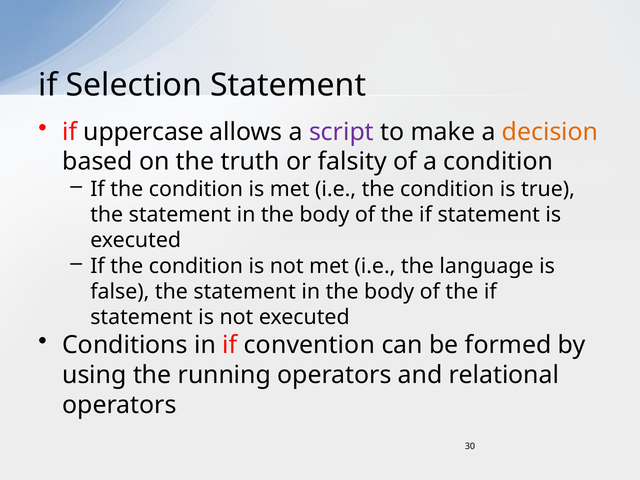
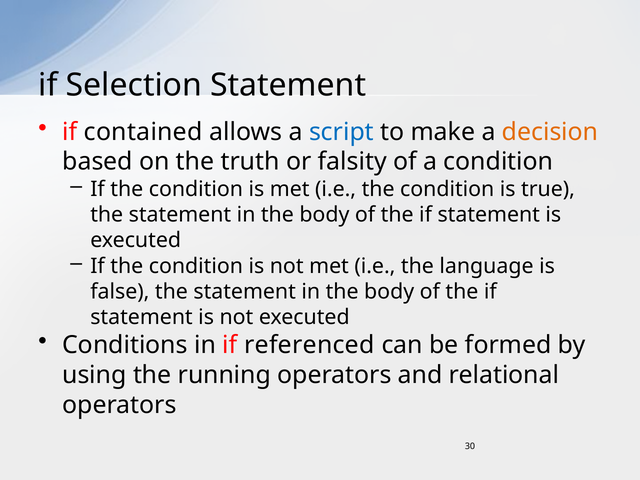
uppercase: uppercase -> contained (143, 132)
script colour: purple -> blue (341, 132)
convention: convention -> referenced (309, 345)
